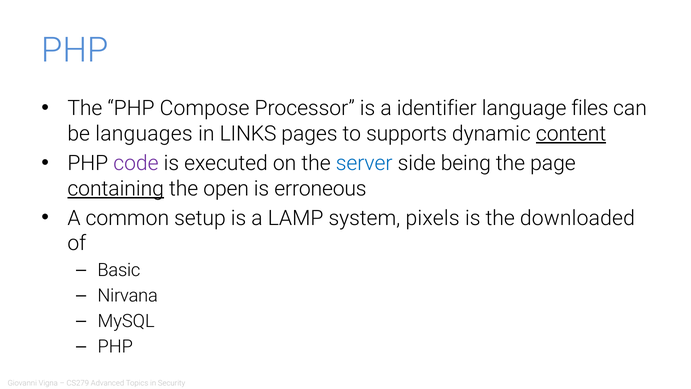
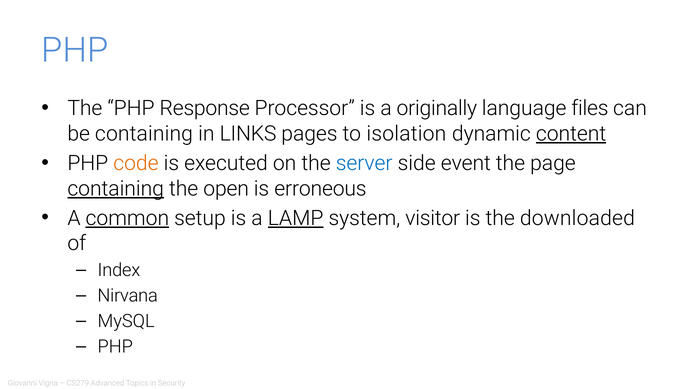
Compose: Compose -> Response (205, 108)
identifier: identifier -> originally (437, 108)
be languages: languages -> containing (144, 134)
supports: supports -> isolation (406, 134)
code colour: purple -> orange (136, 163)
being: being -> event (466, 163)
common underline: none -> present (127, 218)
LAMP underline: none -> present (296, 218)
pixels: pixels -> visitor (433, 218)
Basic: Basic -> Index (119, 270)
